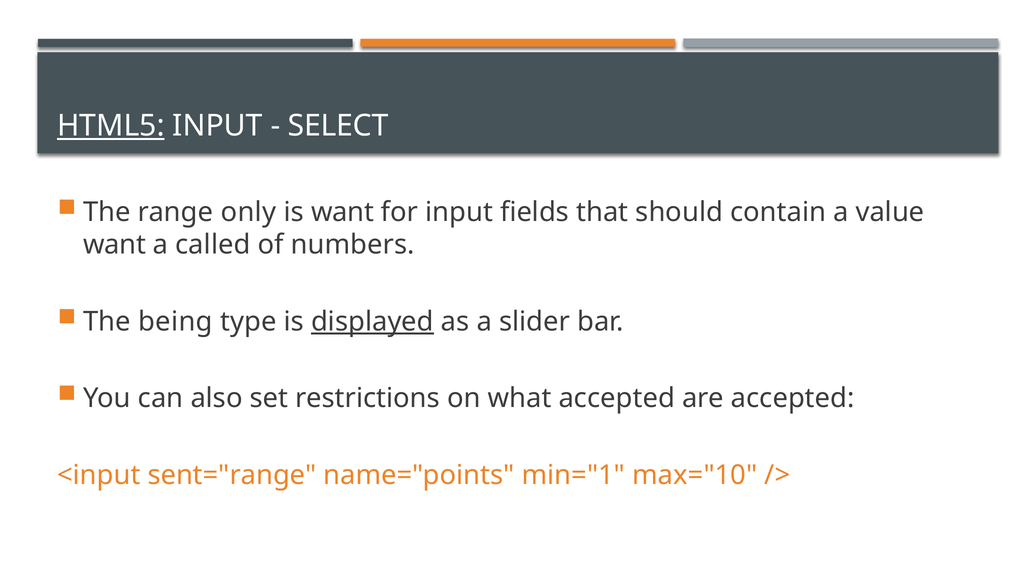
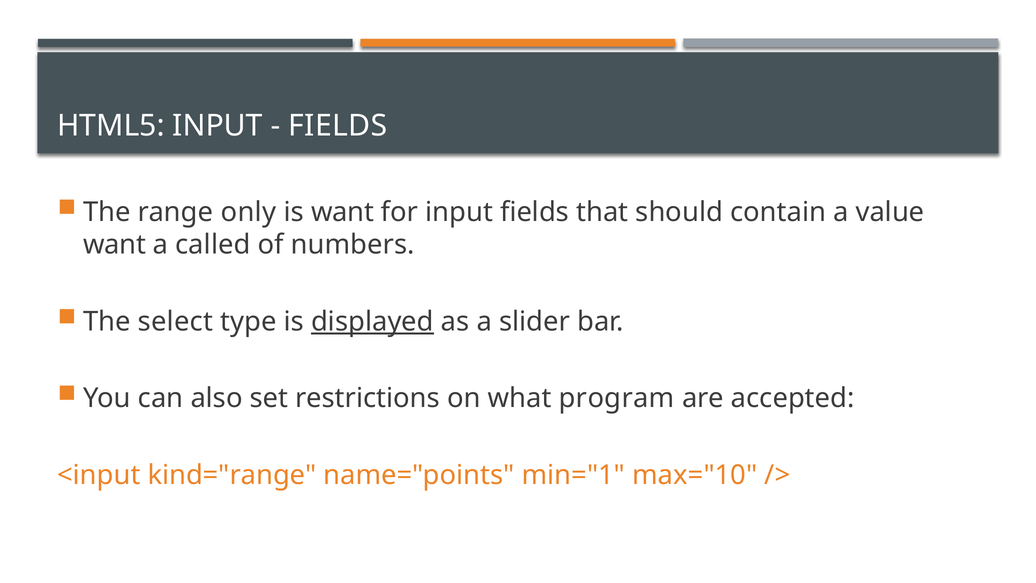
HTML5 underline: present -> none (111, 126)
SELECT: SELECT -> FIELDS (338, 126)
being: being -> select (175, 322)
what accepted: accepted -> program (617, 398)
sent="range: sent="range -> kind="range (232, 475)
